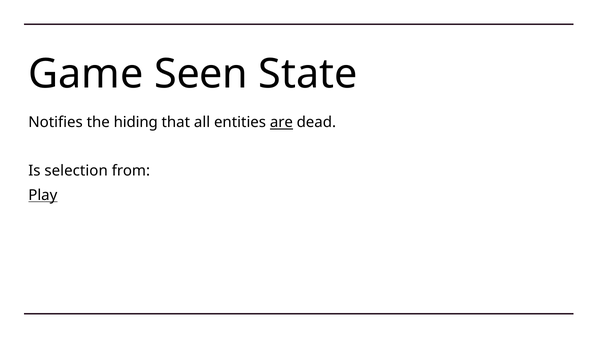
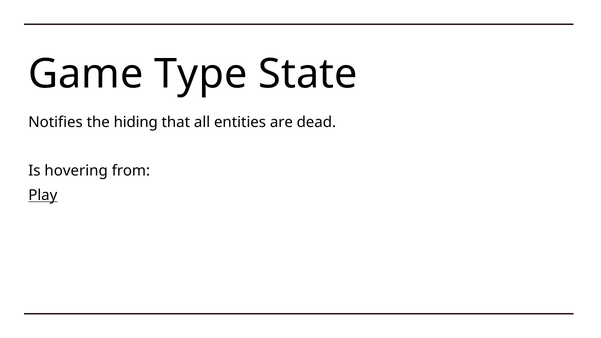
Seen: Seen -> Type (201, 74)
are underline: present -> none (281, 122)
selection: selection -> hovering (76, 171)
